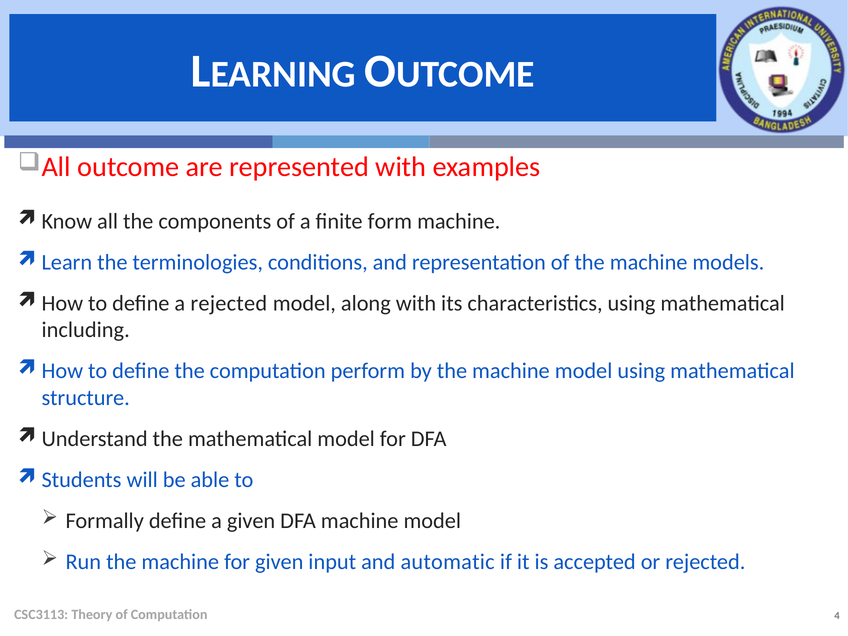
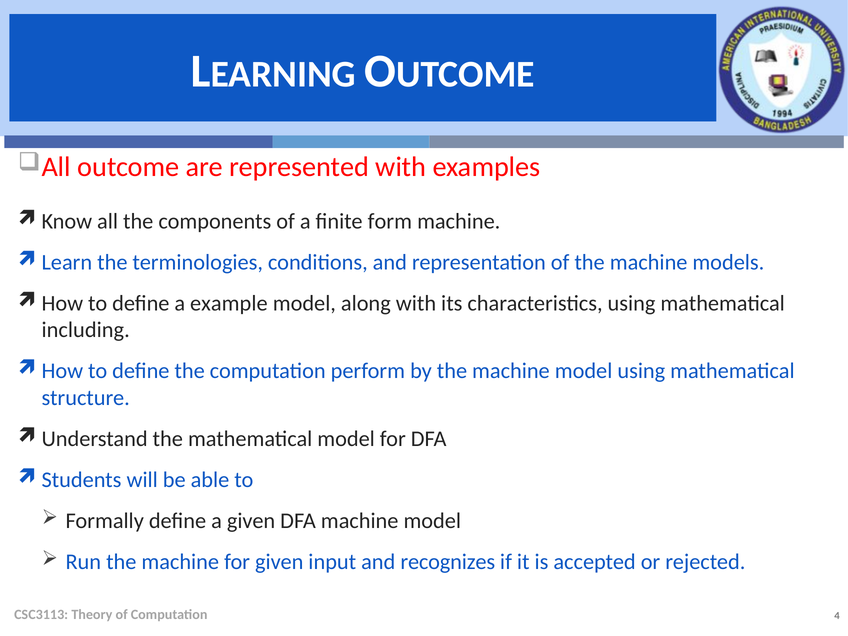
a rejected: rejected -> example (229, 303)
automatic: automatic -> recognizes (448, 562)
